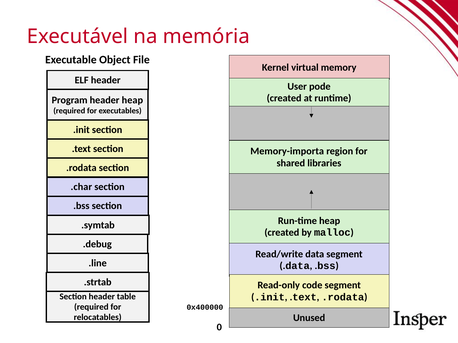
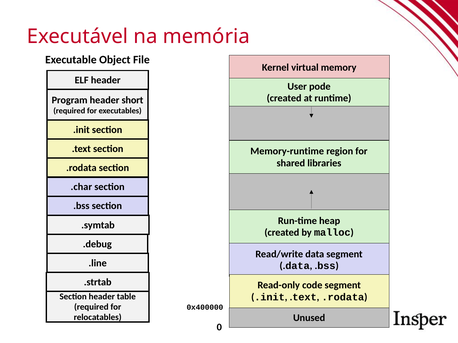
header heap: heap -> short (132, 100)
Memory-importa: Memory-importa -> Memory-runtime (287, 151)
